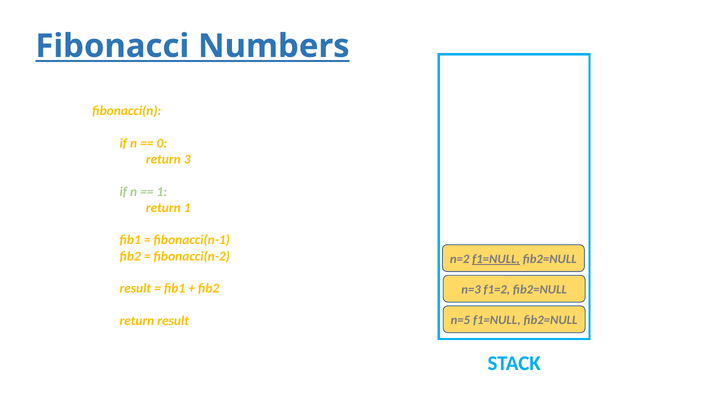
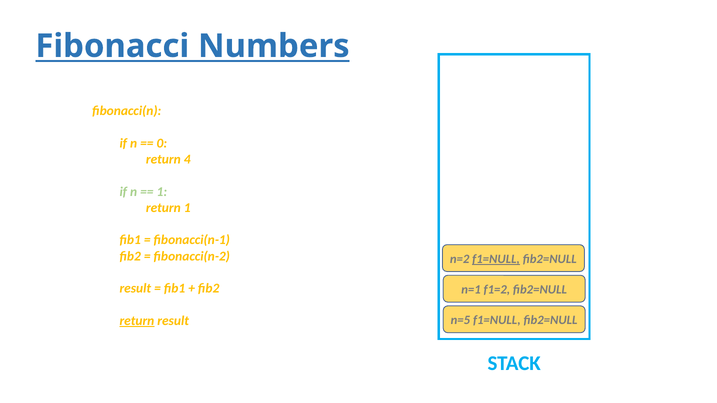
3: 3 -> 4 (187, 160)
n=3: n=3 -> n=1 (471, 290)
return underline: none -> present (137, 321)
